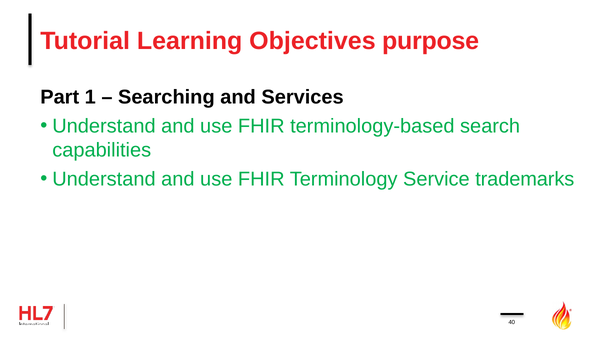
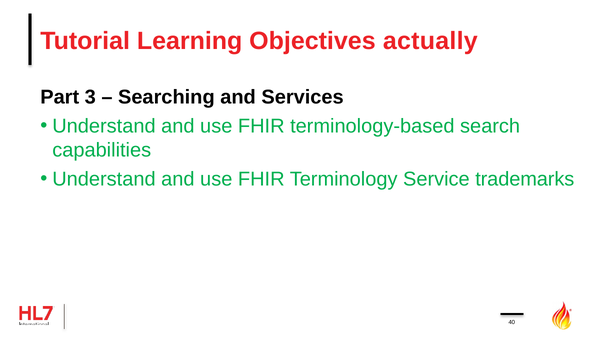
purpose: purpose -> actually (430, 41)
1: 1 -> 3 (90, 97)
